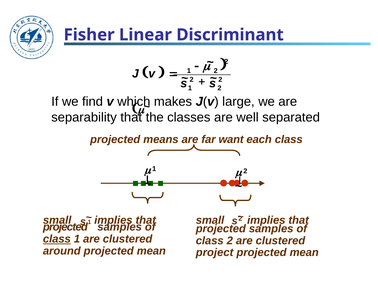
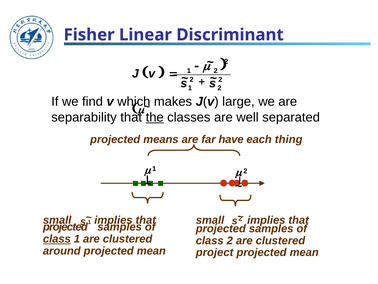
the underline: none -> present (155, 117)
want: want -> have (231, 139)
each class: class -> thing (289, 139)
